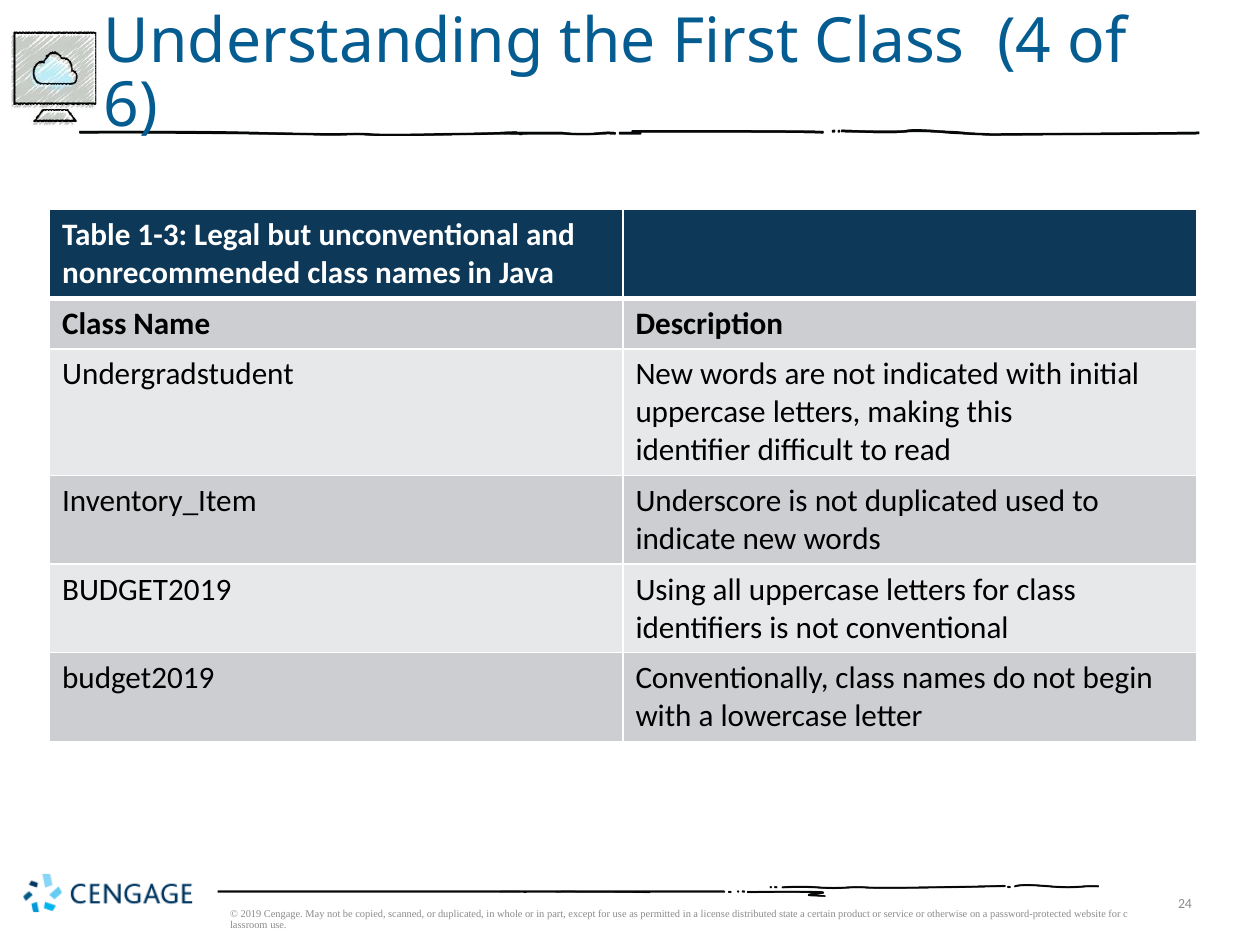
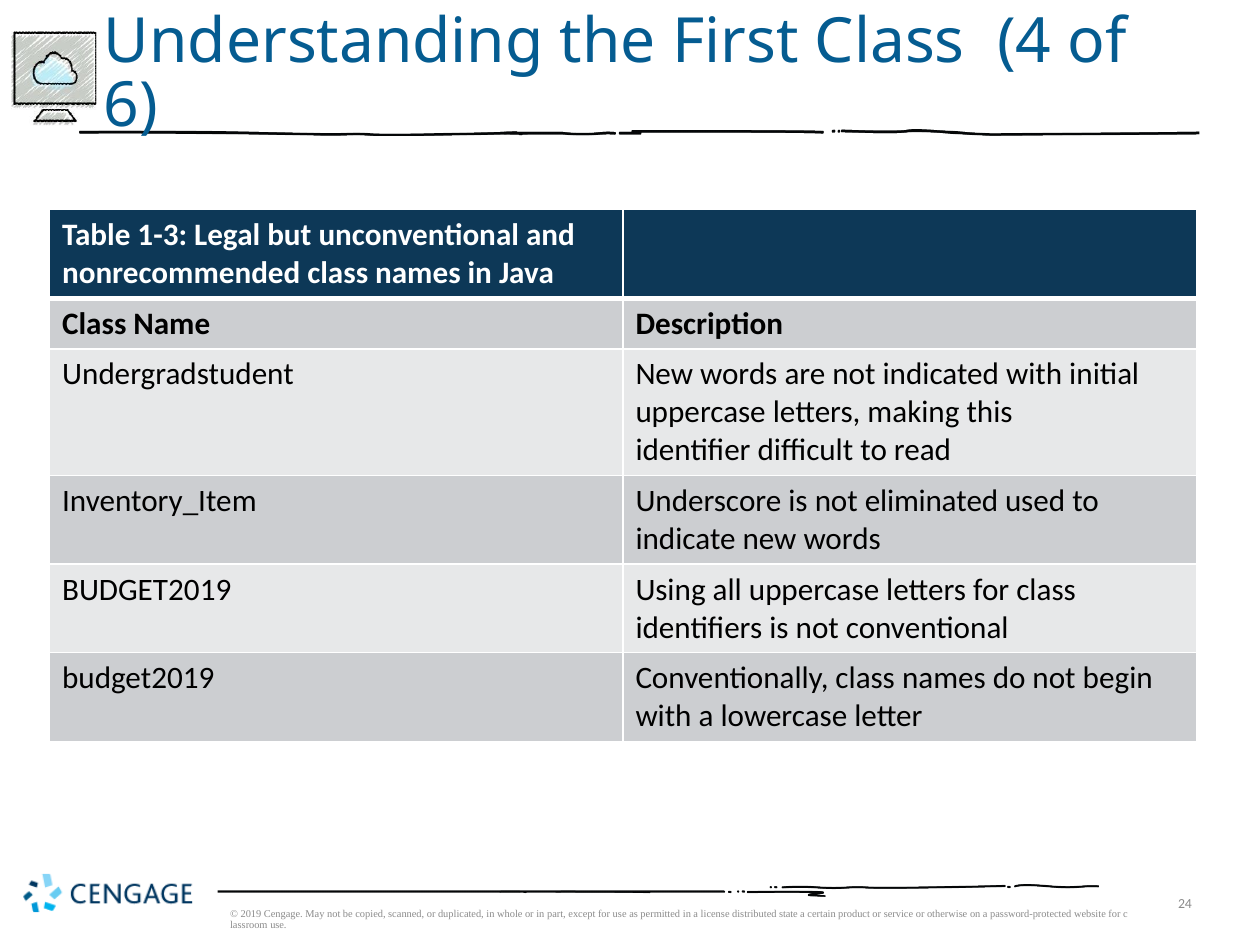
not duplicated: duplicated -> eliminated (932, 501)
